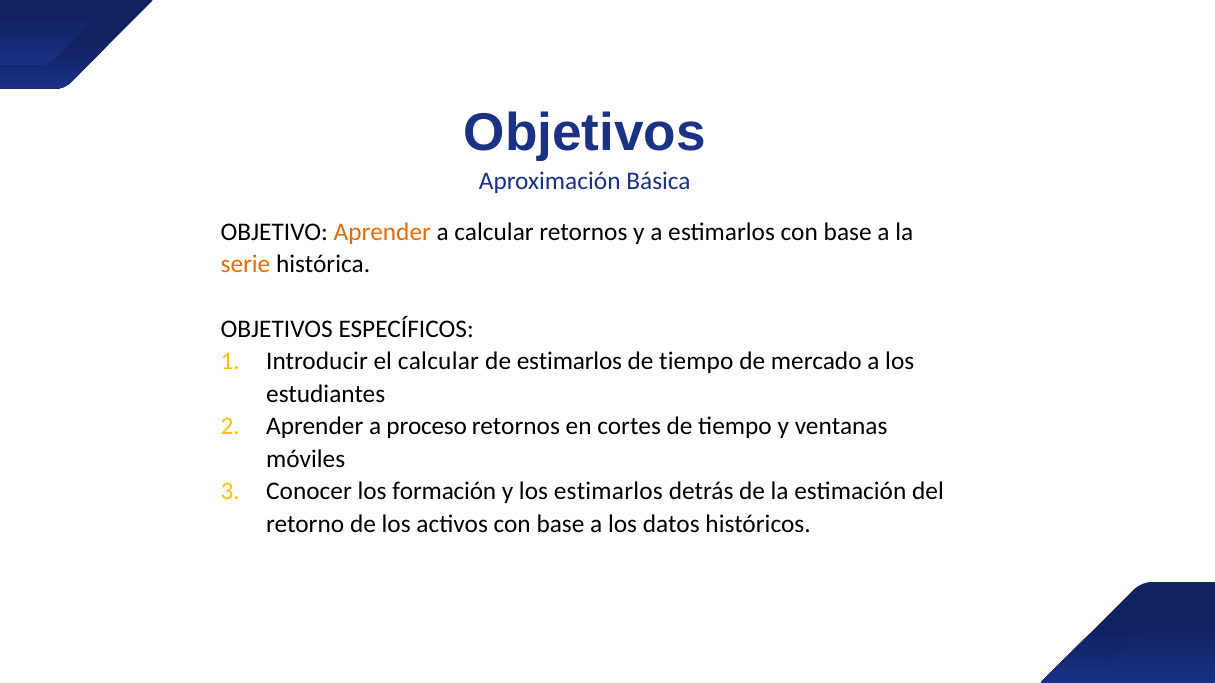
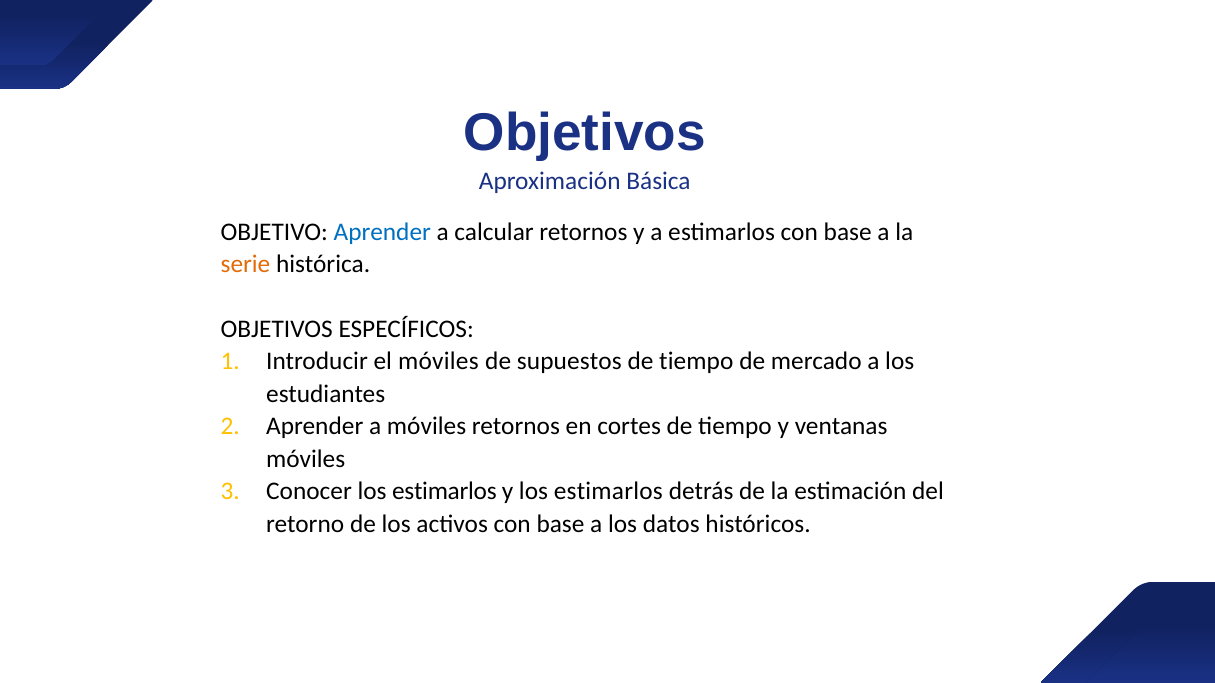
Aprender colour: orange -> blue (382, 232)
el calcular: calcular -> móviles (438, 362)
de estimarlos: estimarlos -> supuestos (569, 362)
a proceso: proceso -> móviles (427, 427)
Conocer los formación: formación -> estimarlos (444, 492)
